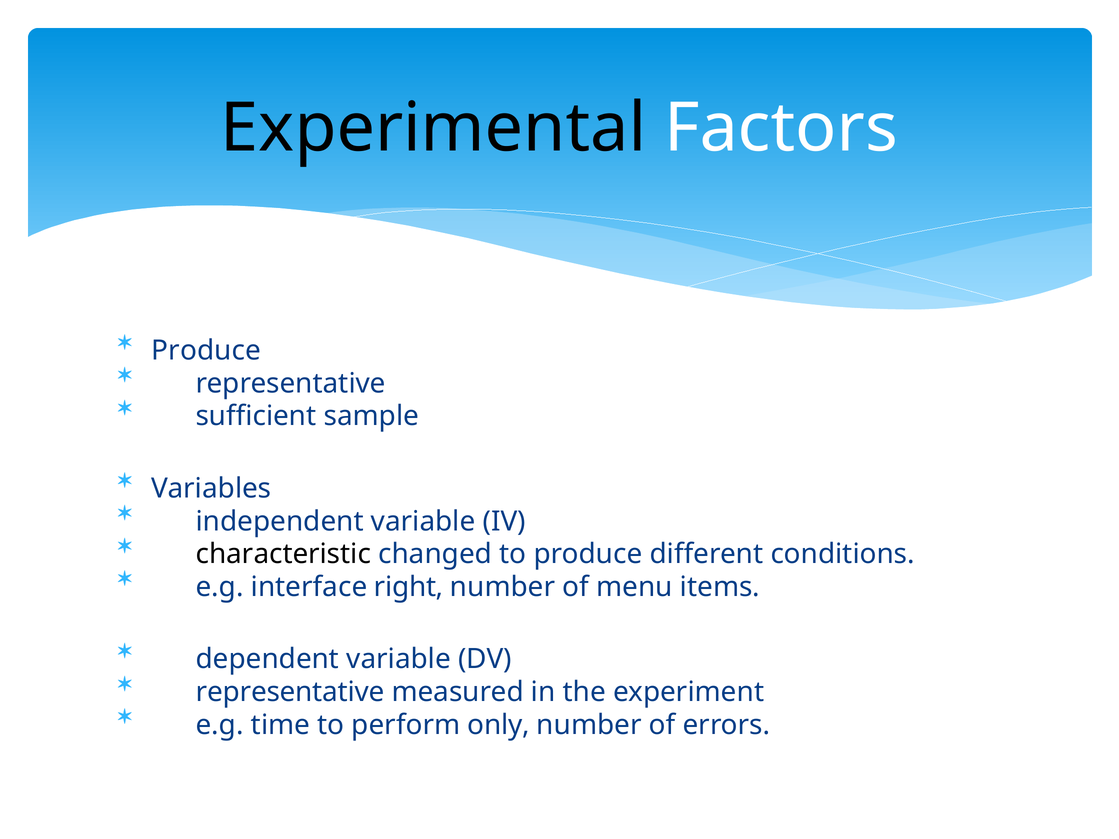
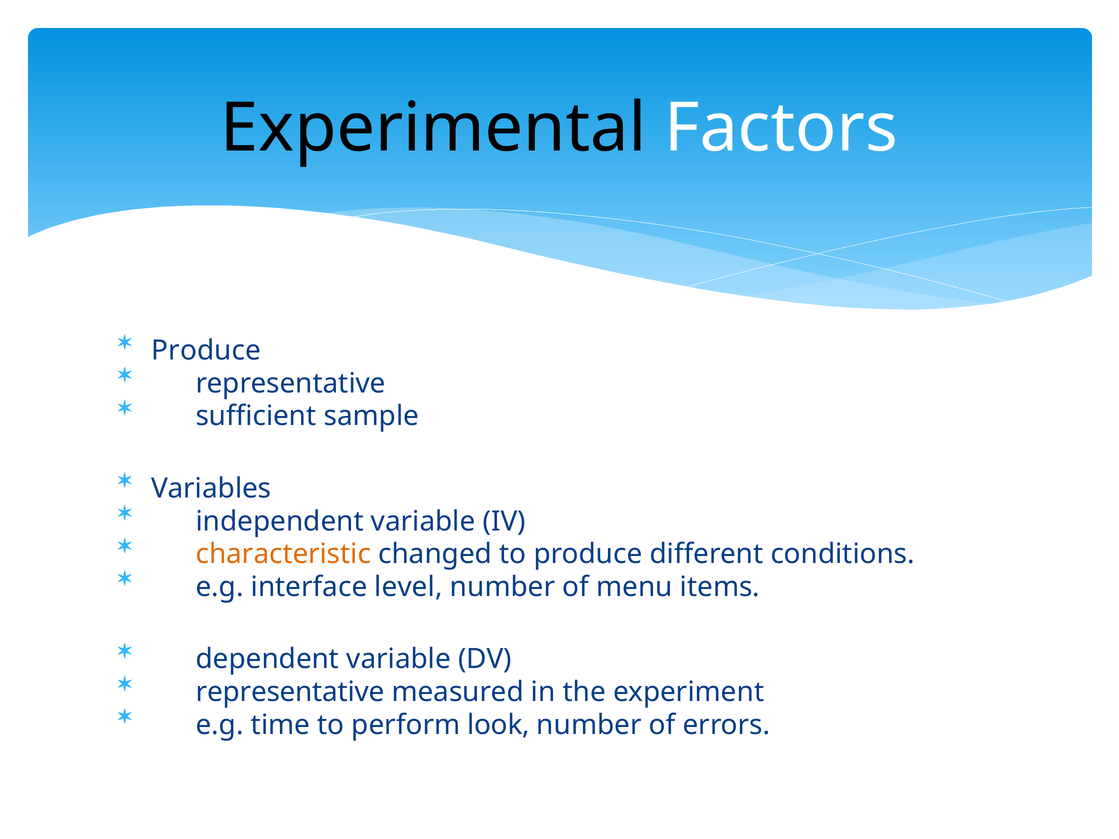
characteristic colour: black -> orange (283, 554)
right: right -> level (409, 587)
only: only -> look (499, 725)
